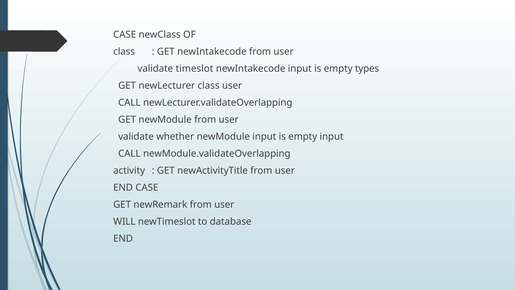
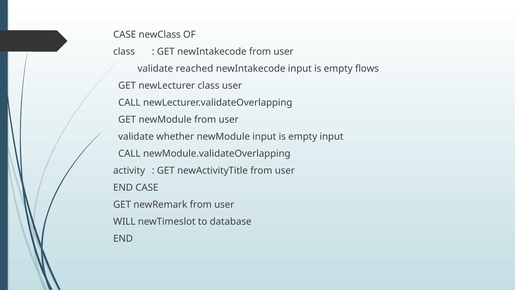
timeslot: timeslot -> reached (194, 69)
types: types -> flows (367, 69)
